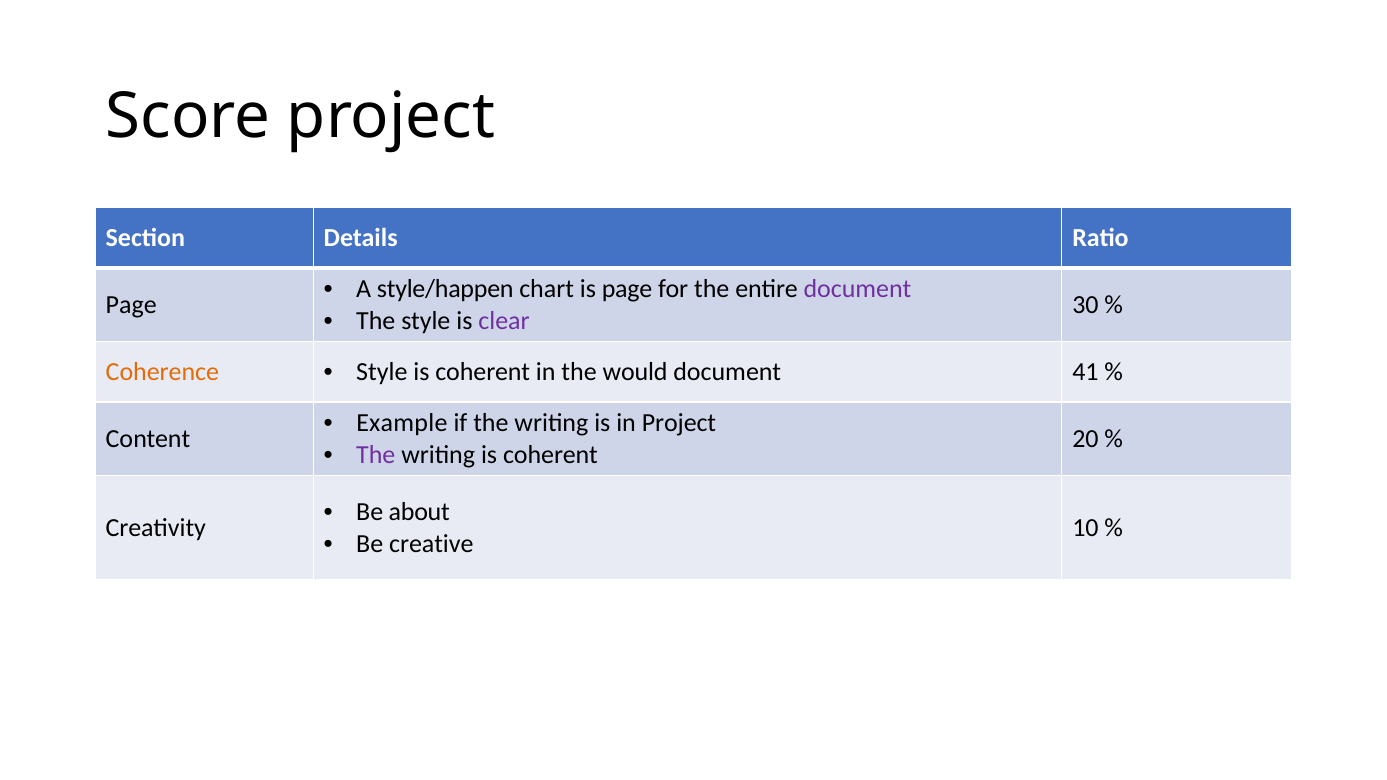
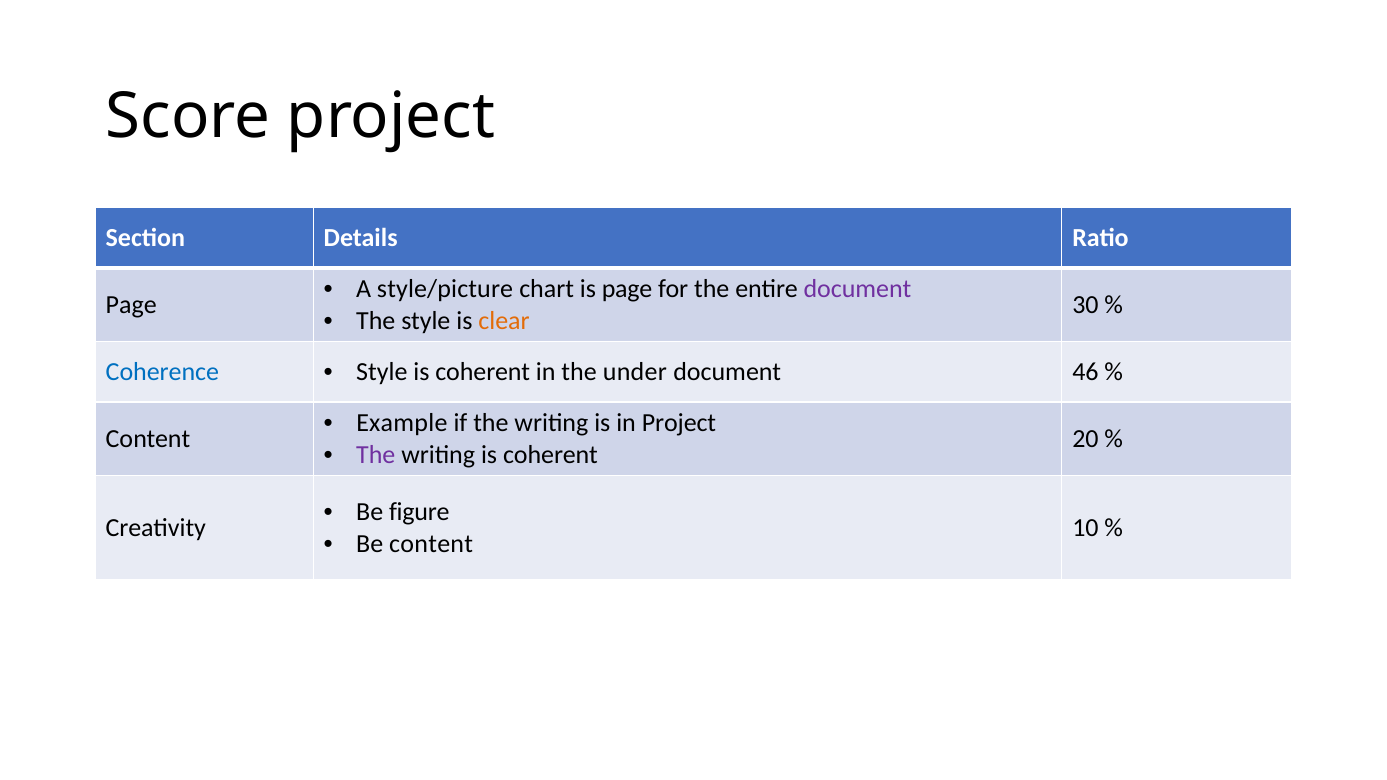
style/happen: style/happen -> style/picture (445, 289)
clear colour: purple -> orange (504, 321)
Coherence colour: orange -> blue (162, 372)
would: would -> under (635, 372)
41: 41 -> 46 (1085, 372)
about: about -> figure (419, 512)
Be creative: creative -> content (431, 544)
